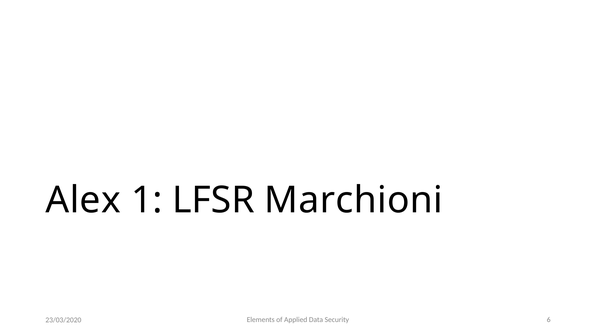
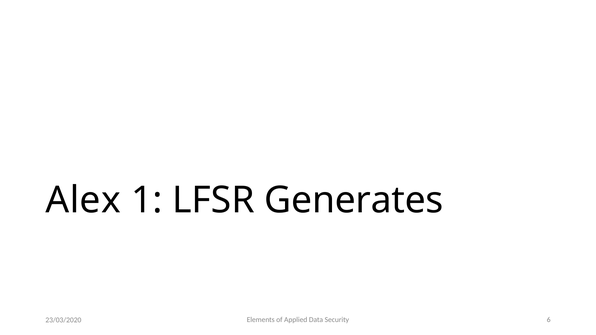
Marchioni: Marchioni -> Generates (354, 200)
